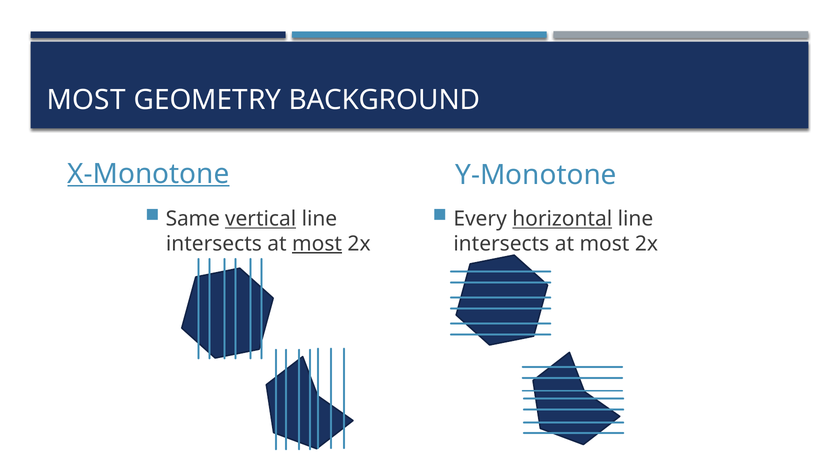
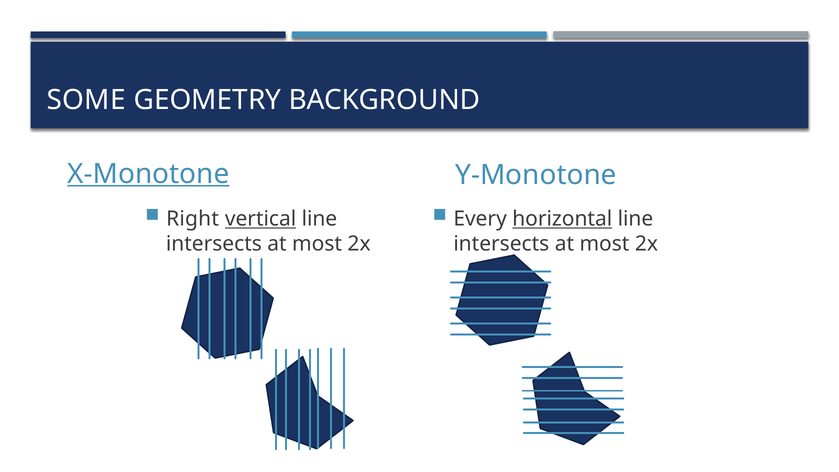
MOST: MOST -> SOME (86, 100)
Same: Same -> Right (193, 219)
most underline: present -> none (317, 244)
